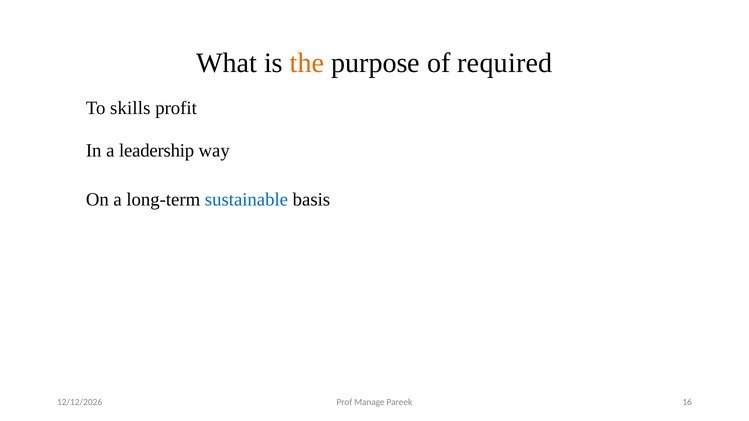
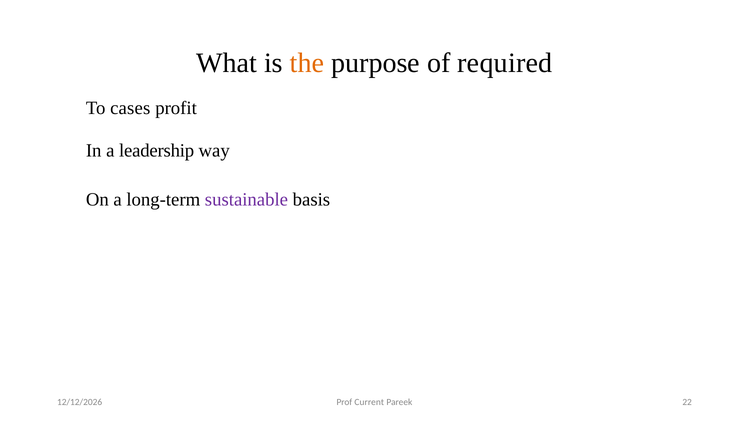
skills: skills -> cases (130, 108)
sustainable colour: blue -> purple (246, 200)
Manage: Manage -> Current (369, 402)
16: 16 -> 22 (687, 402)
